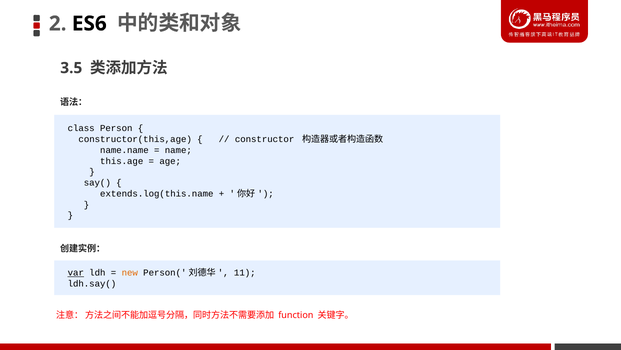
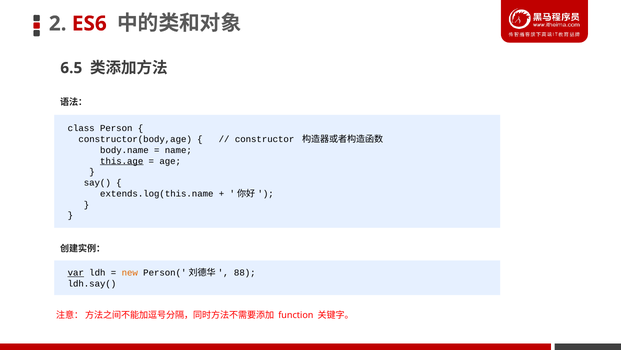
ES6 colour: black -> red (89, 24)
3.5: 3.5 -> 6.5 (71, 68)
constructor(this,age: constructor(this,age -> constructor(body,age (135, 139)
name.name: name.name -> body.name (124, 150)
this.age underline: none -> present (122, 161)
11: 11 -> 88 (245, 272)
